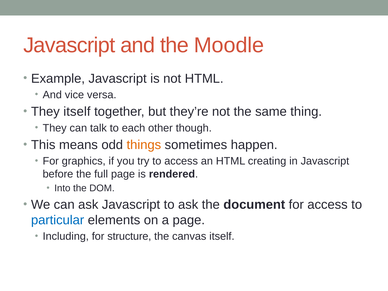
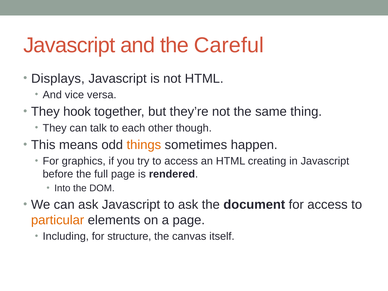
Moodle: Moodle -> Careful (229, 45)
Example: Example -> Displays (58, 79)
They itself: itself -> hook (77, 112)
particular colour: blue -> orange (58, 220)
